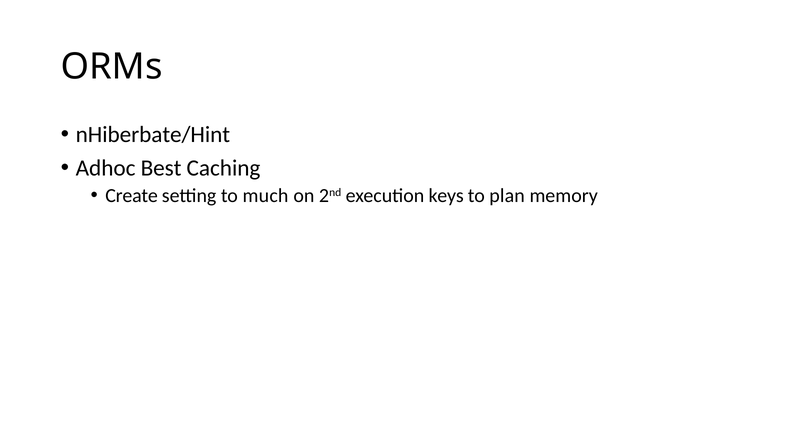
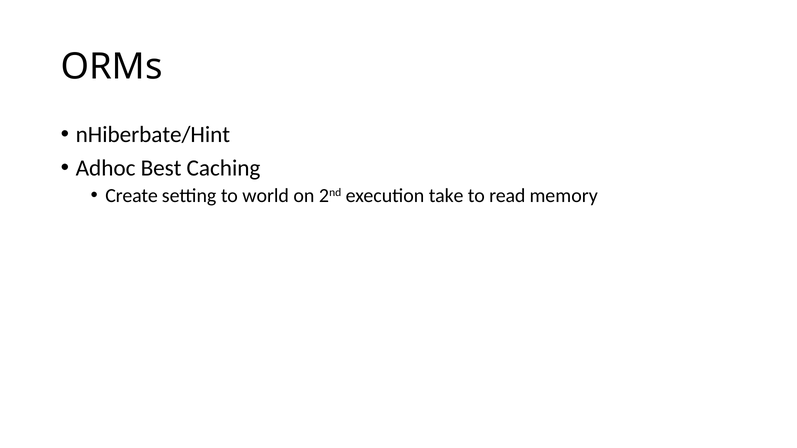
much: much -> world (266, 196)
keys: keys -> take (446, 196)
plan: plan -> read (507, 196)
